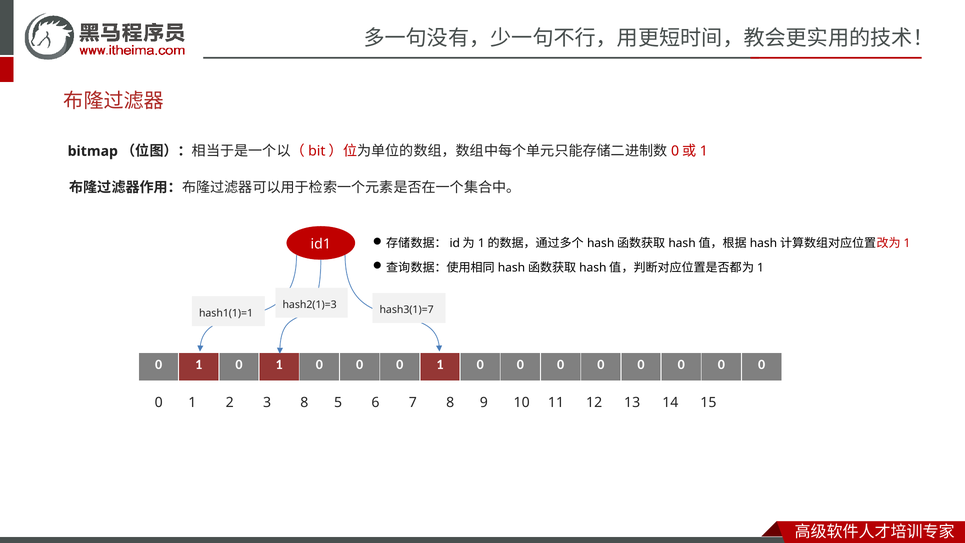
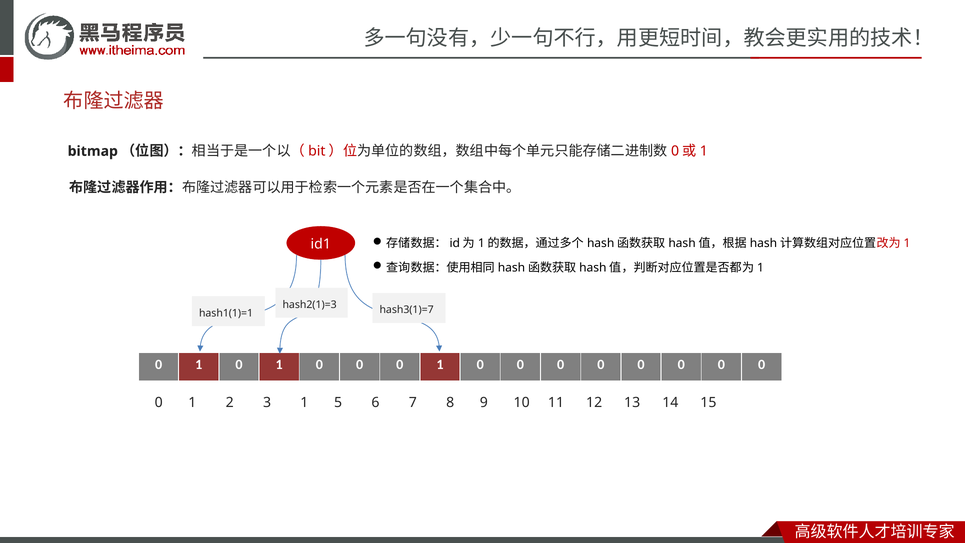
3 8: 8 -> 1 (304, 403)
